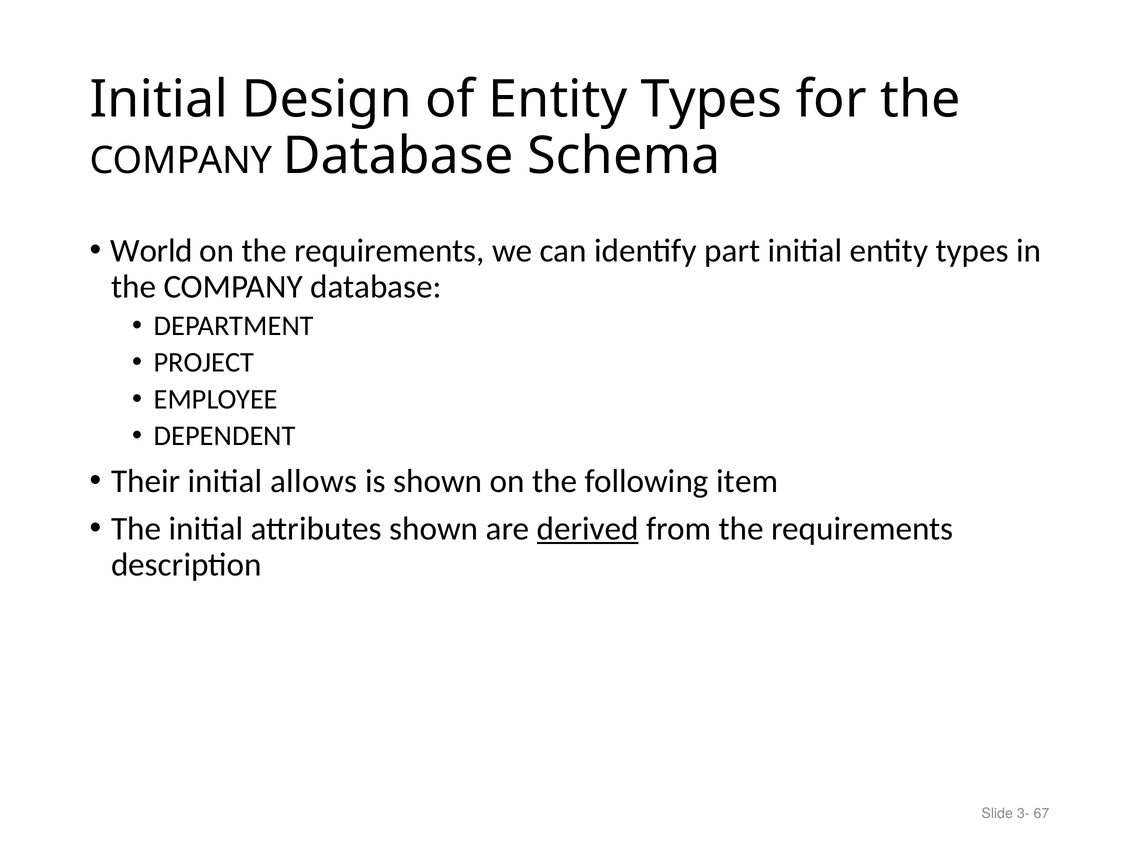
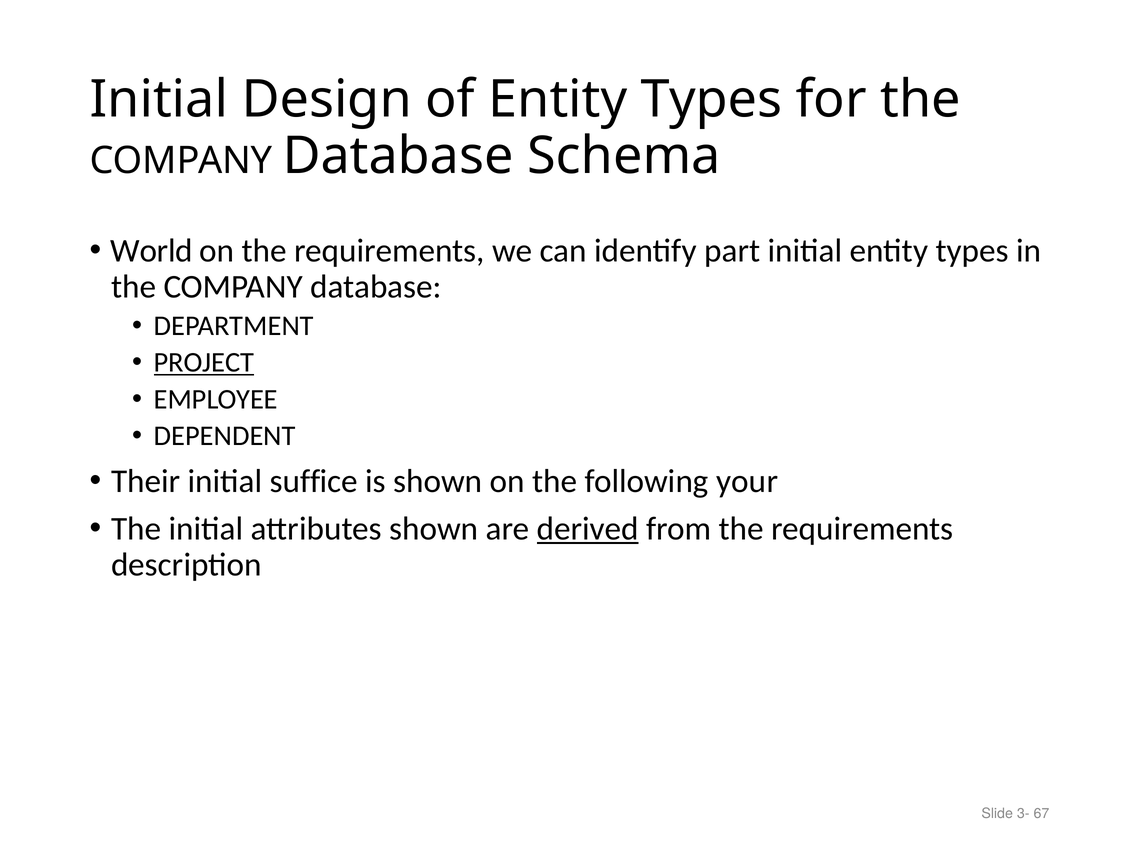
PROJECT underline: none -> present (204, 363)
allows: allows -> suffice (314, 481)
item: item -> your (747, 481)
